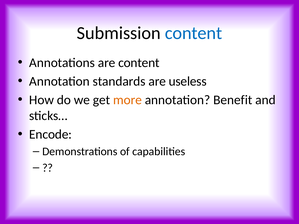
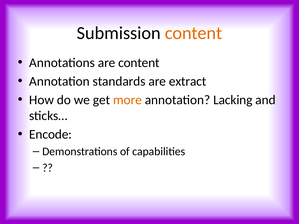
content colour: blue -> orange (194, 33)
useless: useless -> extract (188, 81)
Benefit: Benefit -> Lacking (233, 100)
